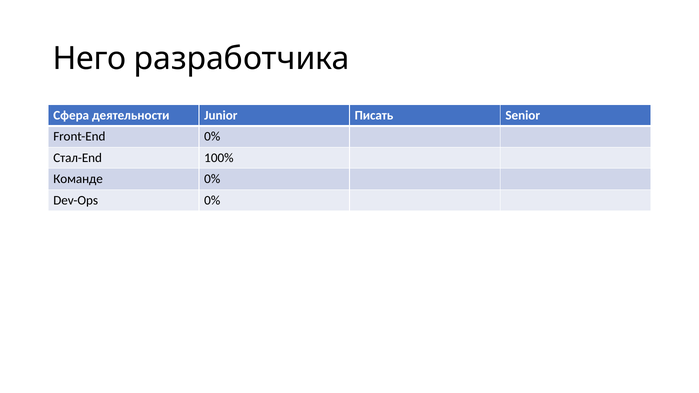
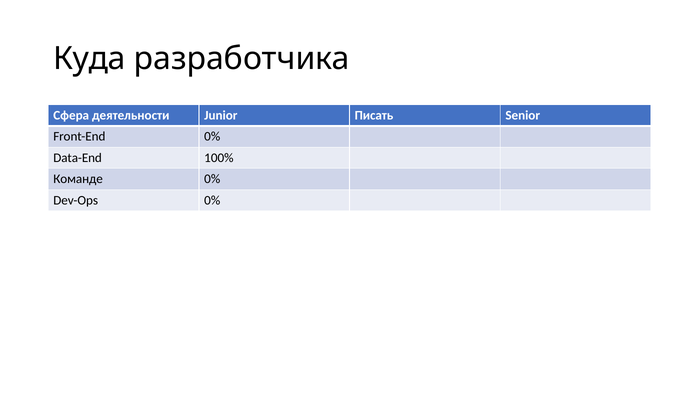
Него: Него -> Куда (89, 59)
Стал-End: Стал-End -> Data-End (78, 158)
